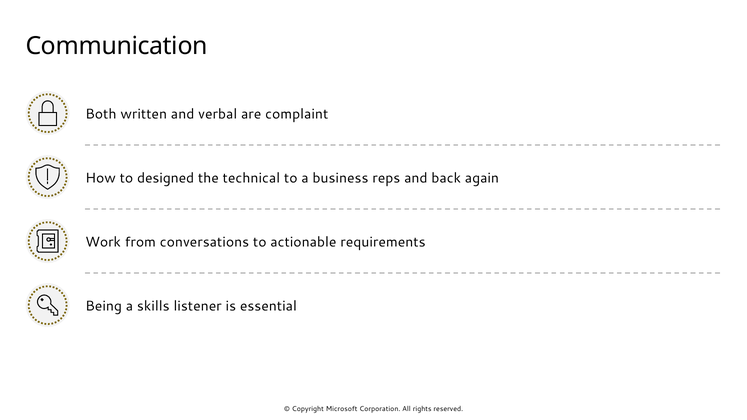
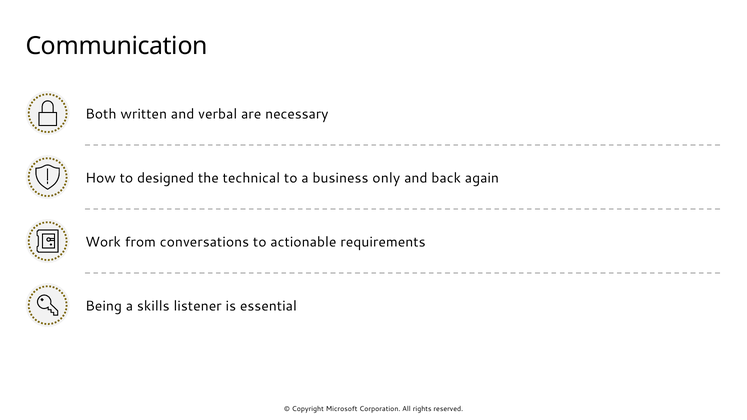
complaint: complaint -> necessary (297, 114)
reps: reps -> only (386, 178)
